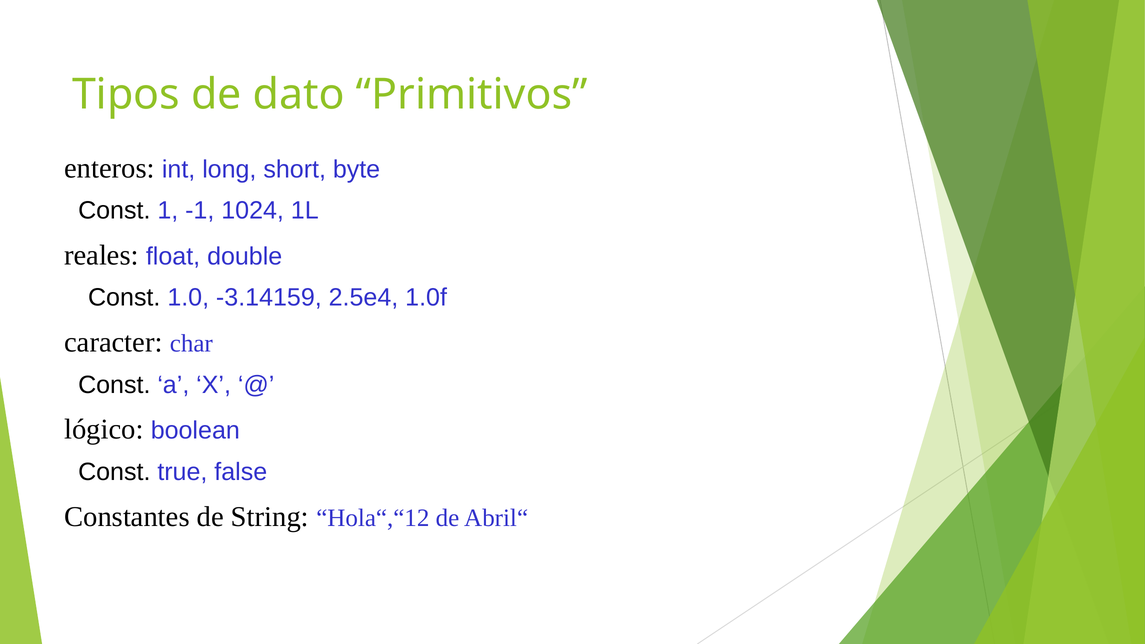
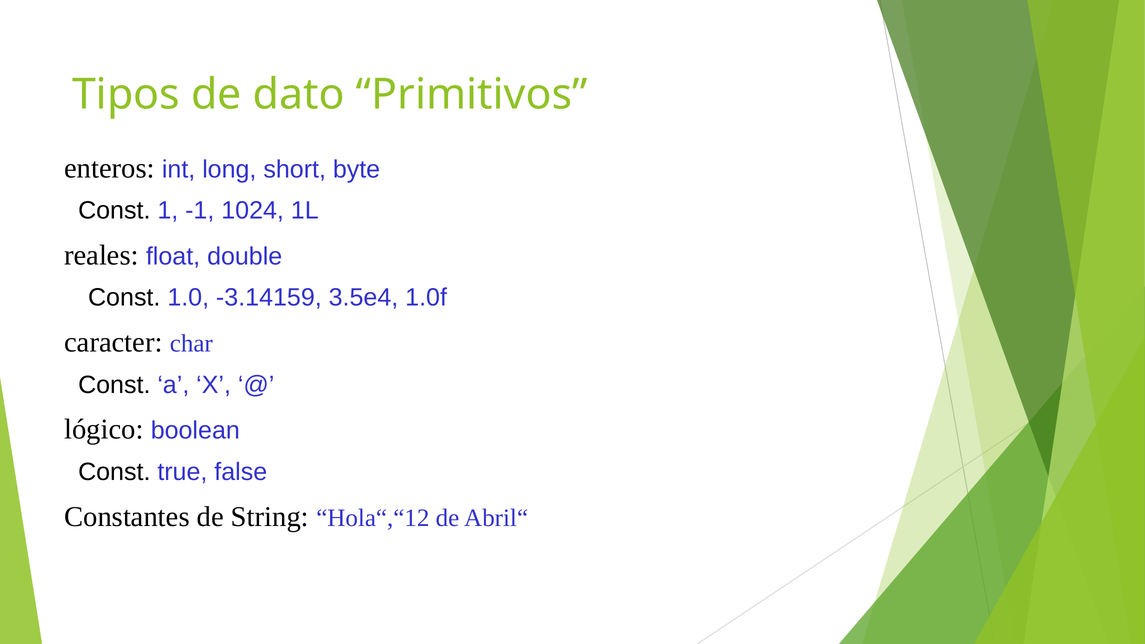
2.5e4: 2.5e4 -> 3.5e4 (363, 298)
